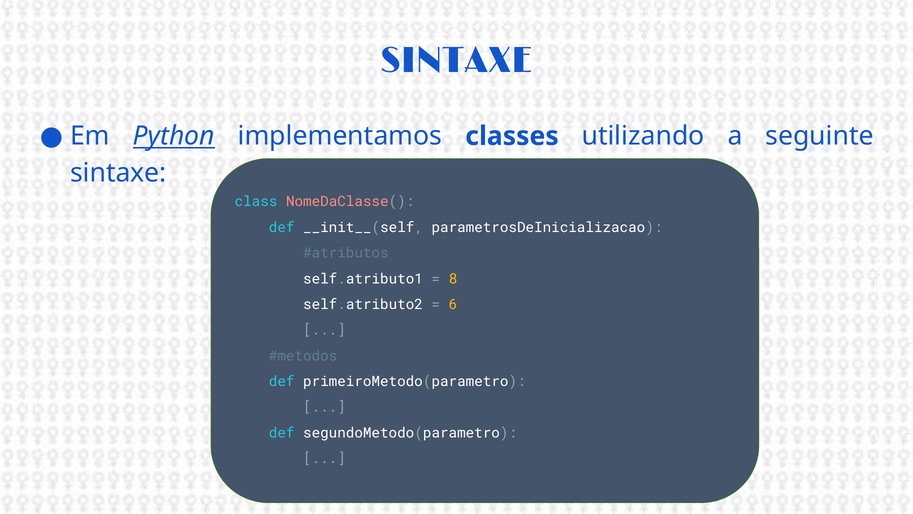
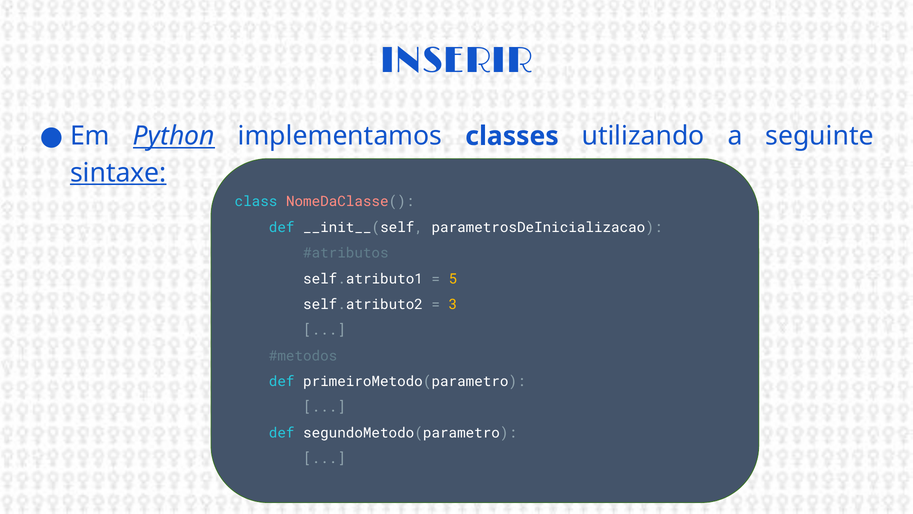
SINTAXE: SINTAXE -> INSERIR (456, 60)
sintaxe underline: none -> present (118, 173)
8: 8 -> 5 (453, 279)
6: 6 -> 3 (453, 304)
